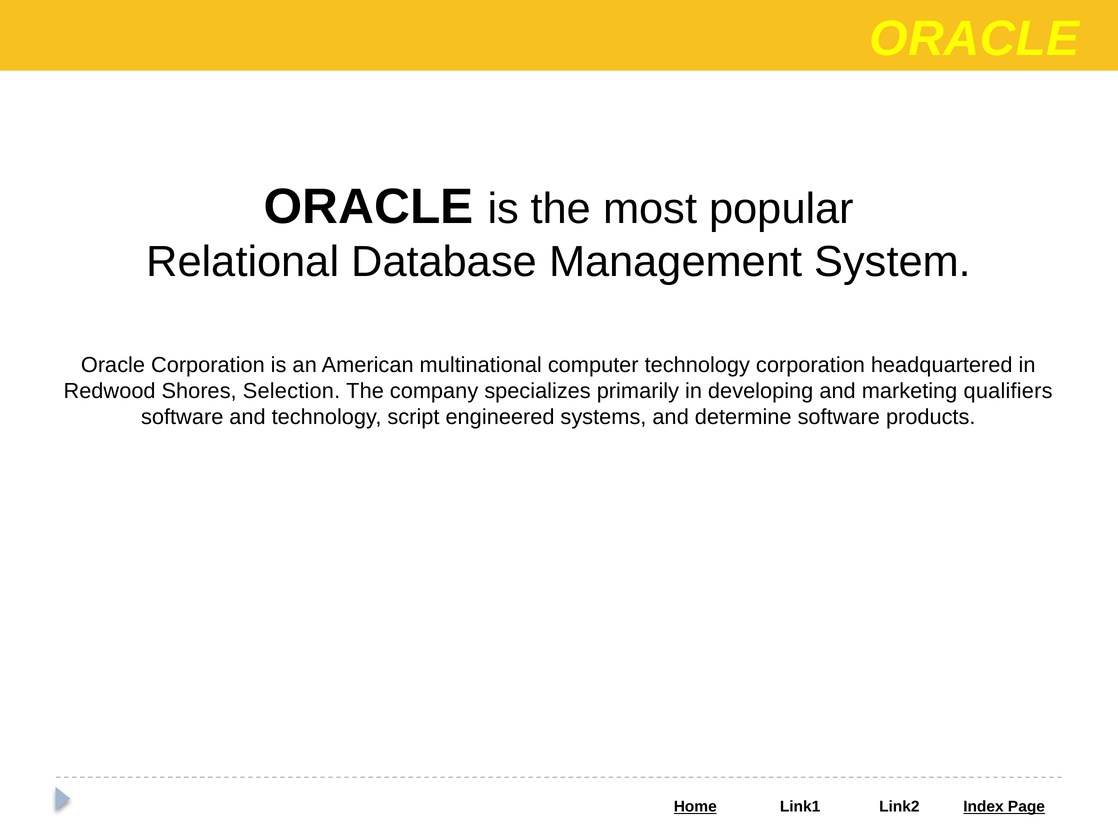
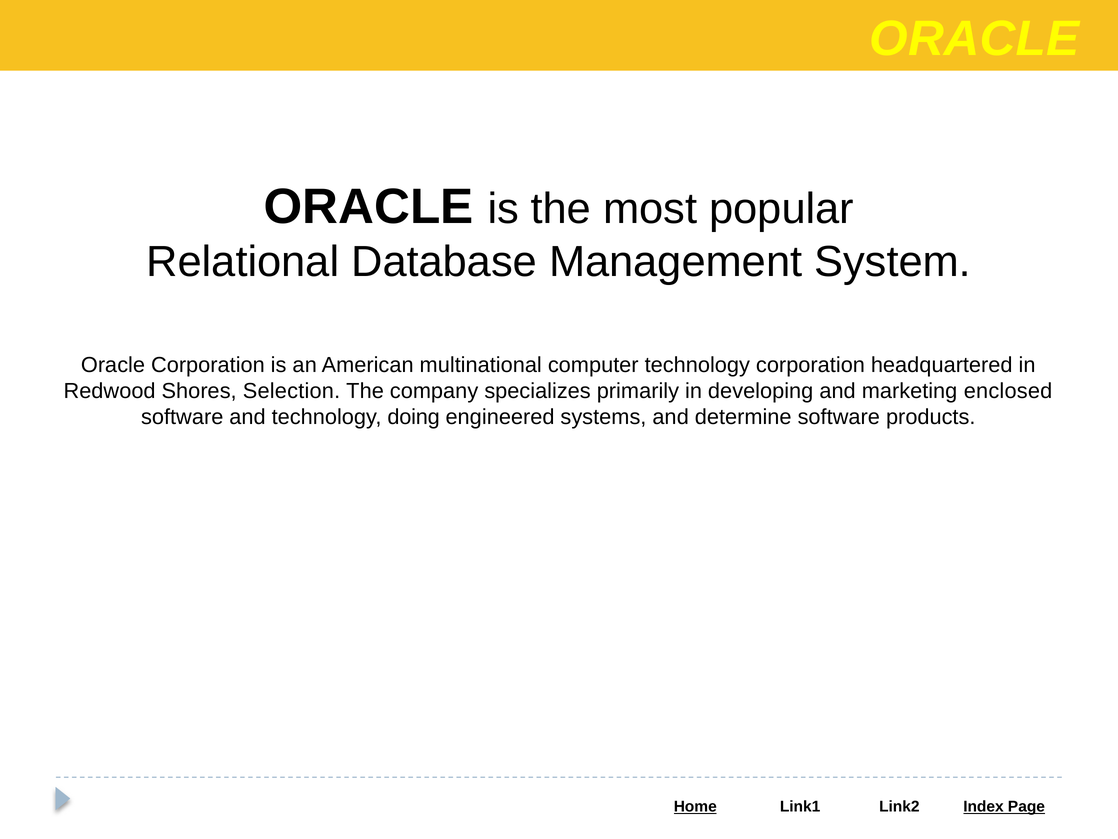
qualifiers: qualifiers -> enclosed (1008, 391)
script: script -> doing (414, 417)
